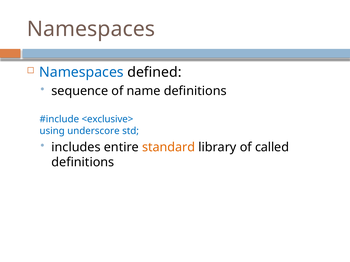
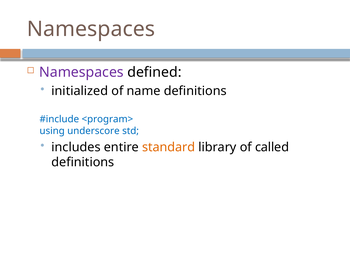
Namespaces colour: blue -> purple (81, 72)
sequence: sequence -> initialized (80, 91)
<exclusive>: <exclusive> -> <program> (107, 119)
